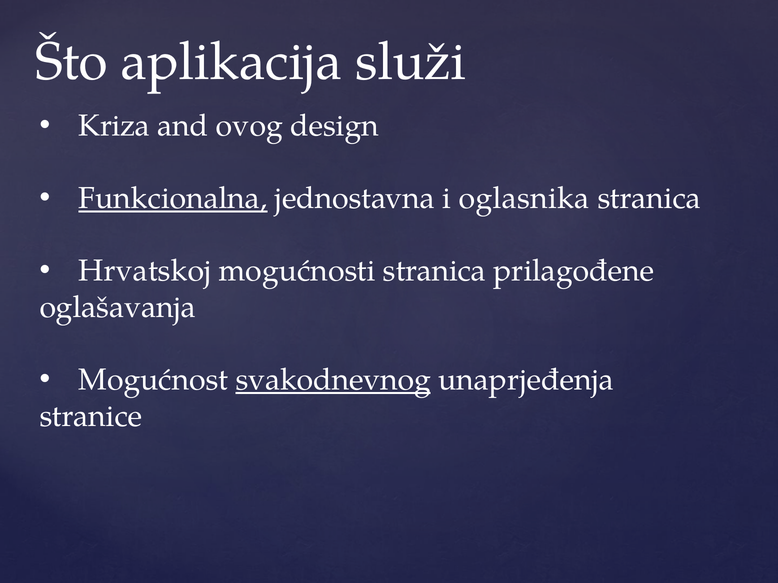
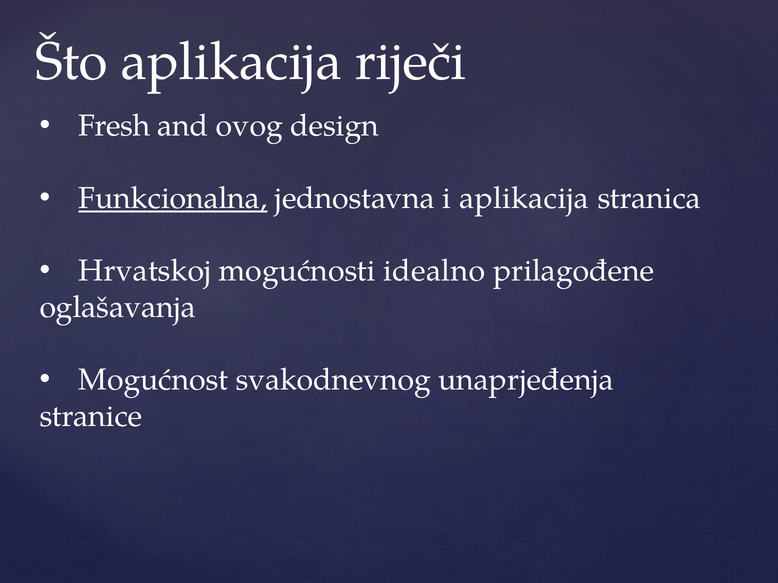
služi: služi -> riječi (411, 62)
Kriza: Kriza -> Fresh (114, 126)
i oglasnika: oglasnika -> aplikacija (524, 199)
mogućnosti stranica: stranica -> idealno (434, 271)
svakodnevnog underline: present -> none (333, 380)
